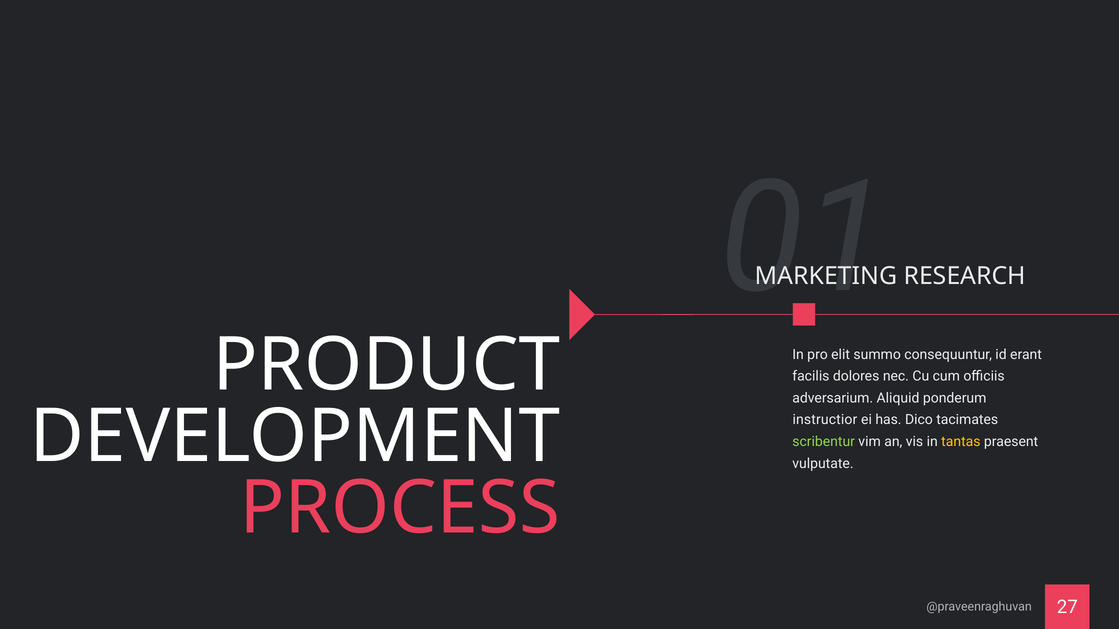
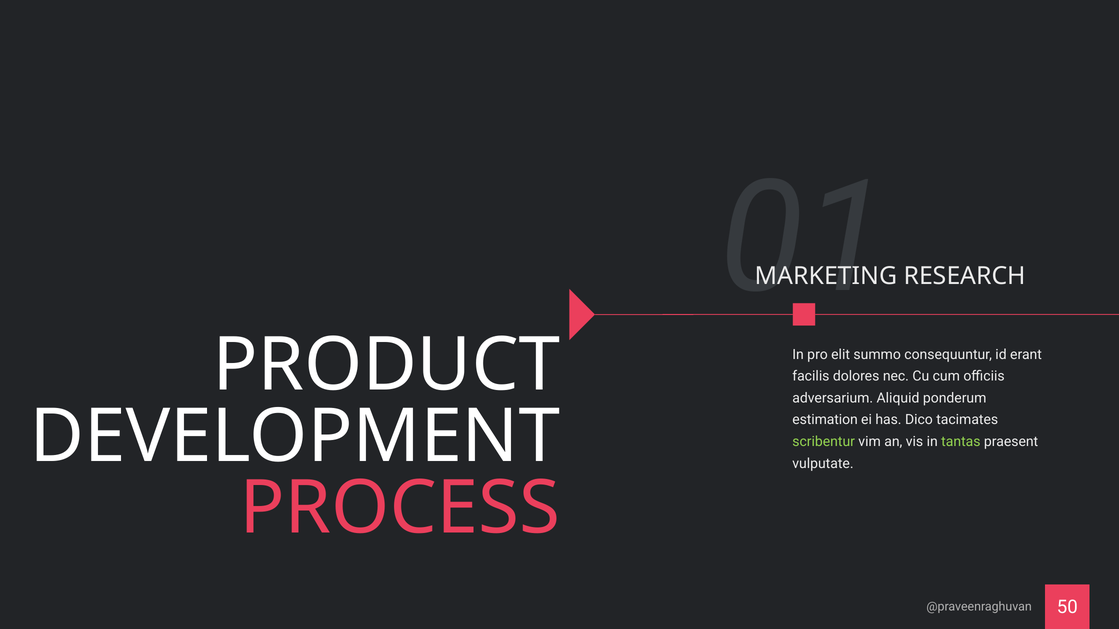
instructior: instructior -> estimation (825, 420)
tantas colour: yellow -> light green (961, 442)
27: 27 -> 50 (1067, 608)
